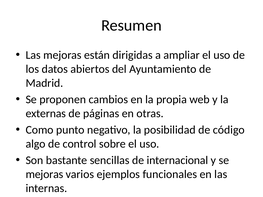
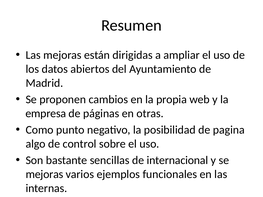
externas: externas -> empresa (46, 114)
código: código -> pagina (229, 130)
